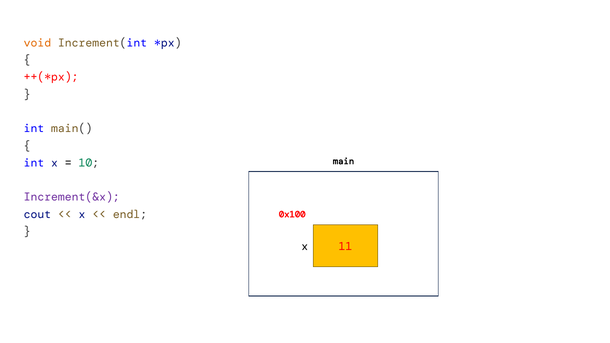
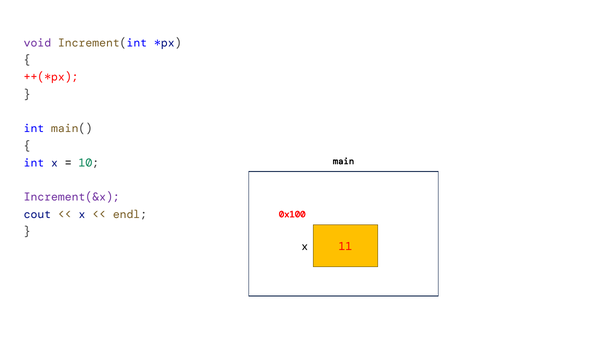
void colour: orange -> purple (37, 43)
